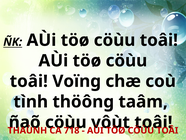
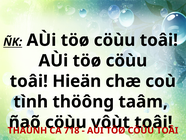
Voïng: Voïng -> Hieän (77, 81)
